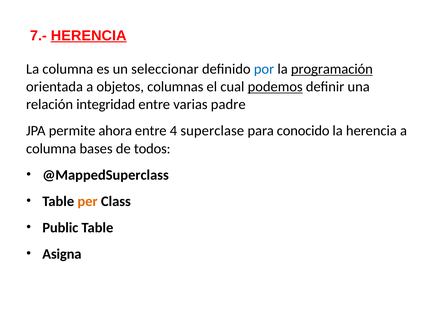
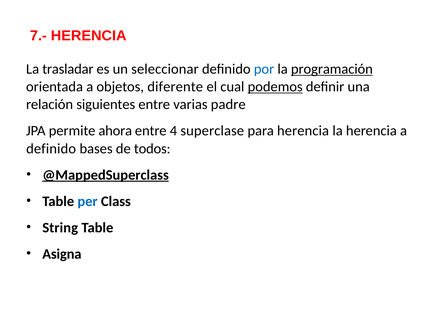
HERENCIA underline: present -> none (89, 36)
La columna: columna -> trasladar (68, 69)
columnas: columnas -> diferente (175, 87)
integridad: integridad -> siguientes (106, 105)
para conocido: conocido -> herencia (303, 131)
columna: columna -> definido (51, 149)
@MappedSuperclass underline: none -> present (106, 175)
per colour: orange -> blue (88, 201)
Public: Public -> String (60, 228)
